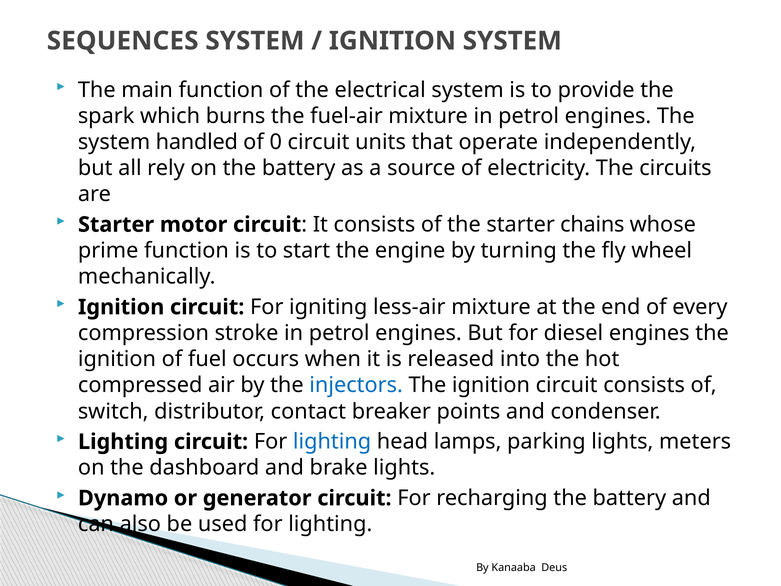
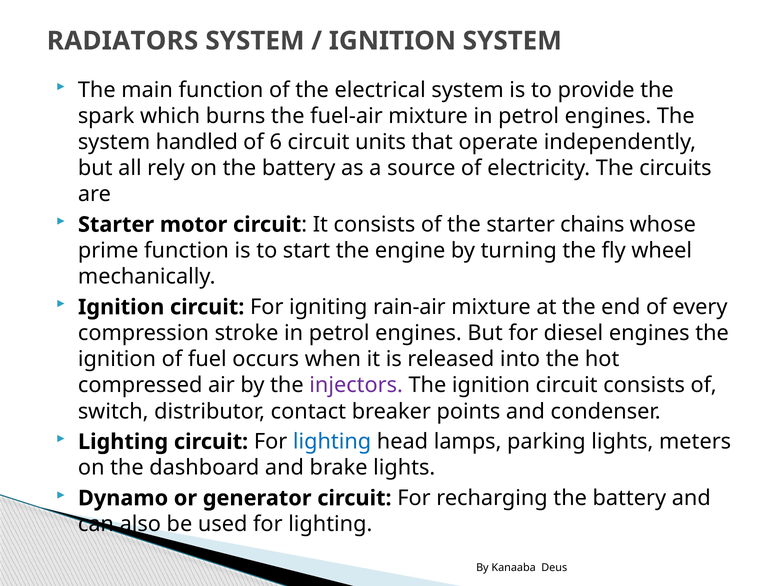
SEQUENCES: SEQUENCES -> RADIATORS (123, 41)
0: 0 -> 6 (276, 142)
less-air: less-air -> rain-air (409, 307)
injectors colour: blue -> purple (356, 385)
